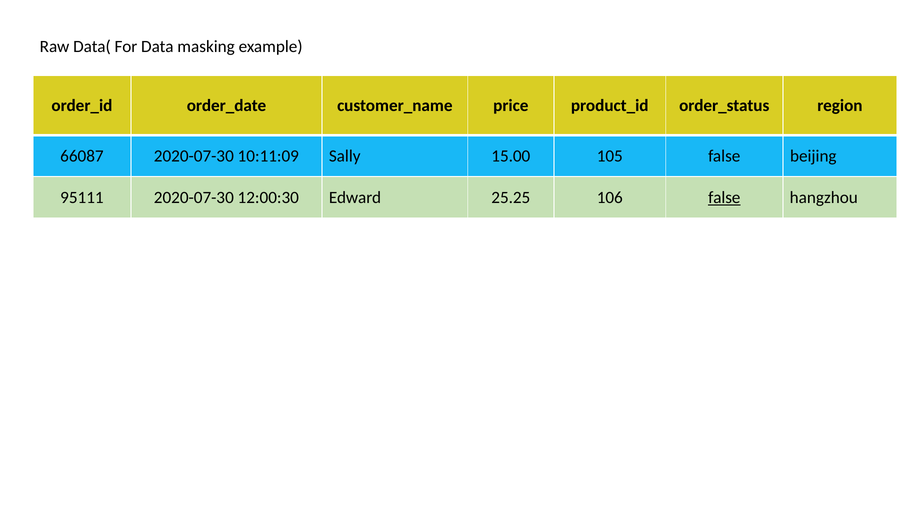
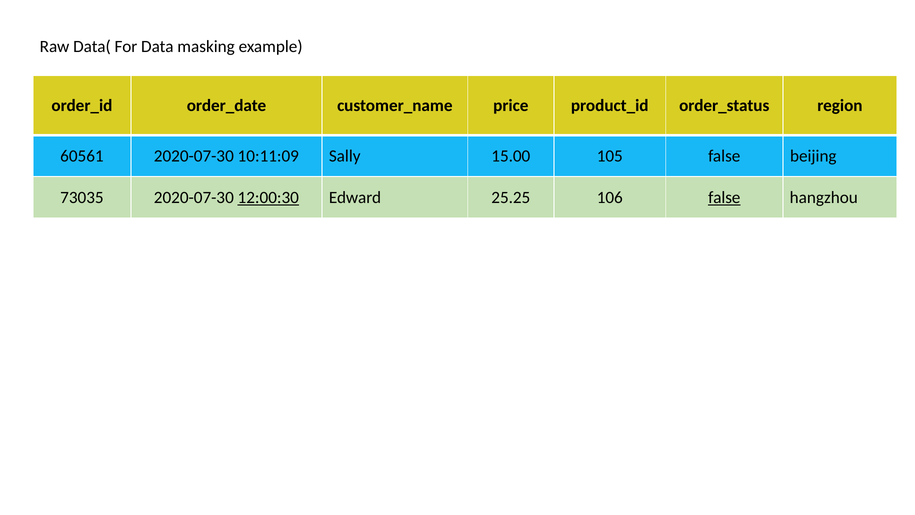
66087: 66087 -> 60561 (82, 156)
95111: 95111 -> 73035 (82, 197)
12:00:30 underline: none -> present (268, 197)
